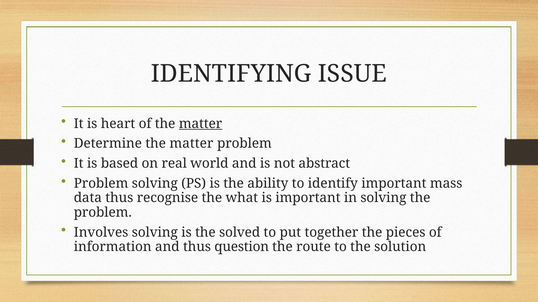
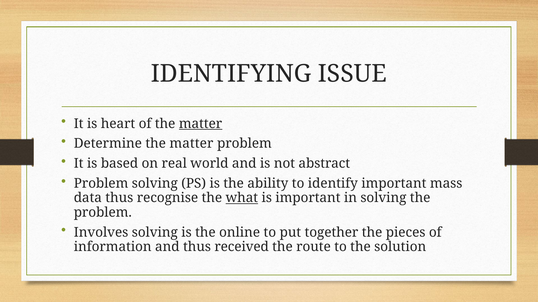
what underline: none -> present (242, 198)
solved: solved -> online (240, 233)
question: question -> received (242, 247)
